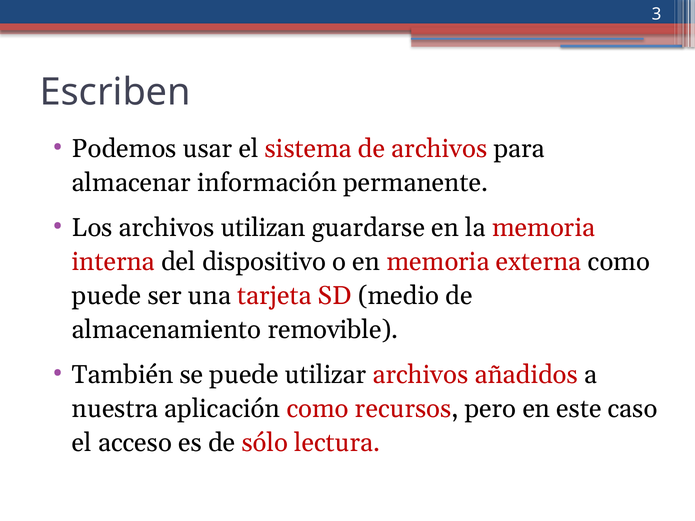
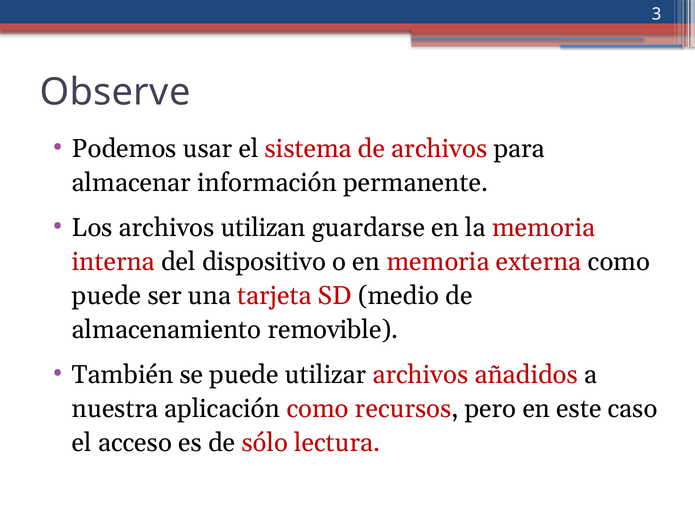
Escriben: Escriben -> Observe (115, 92)
